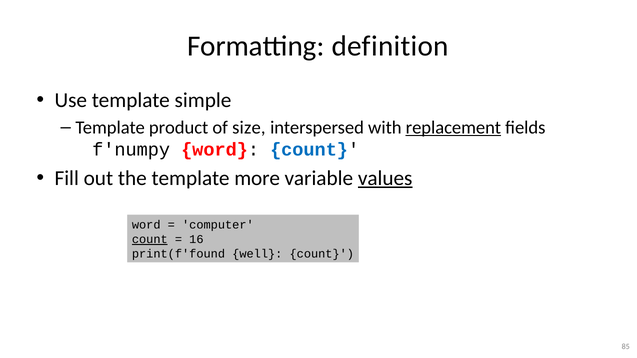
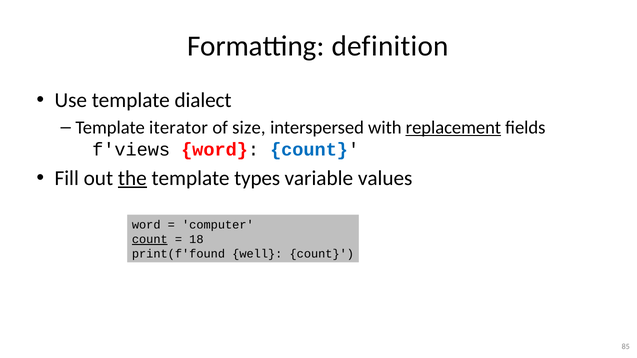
simple: simple -> dialect (203, 100)
product: product -> iterator (179, 128)
f'numpy: f'numpy -> f'views (131, 150)
the underline: none -> present (132, 178)
more: more -> types (257, 178)
values underline: present -> none (385, 178)
16: 16 -> 18 (196, 240)
